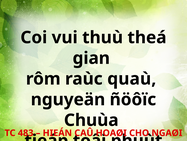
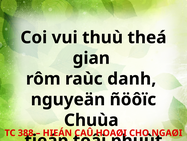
quaù: quaù -> danh (132, 78)
483: 483 -> 388 (26, 132)
